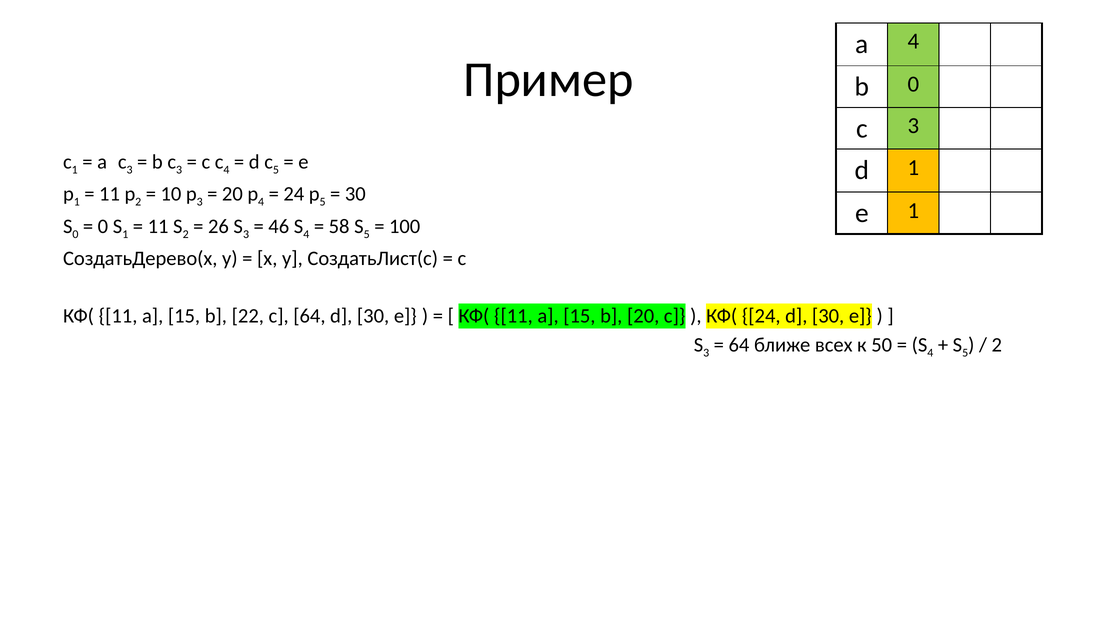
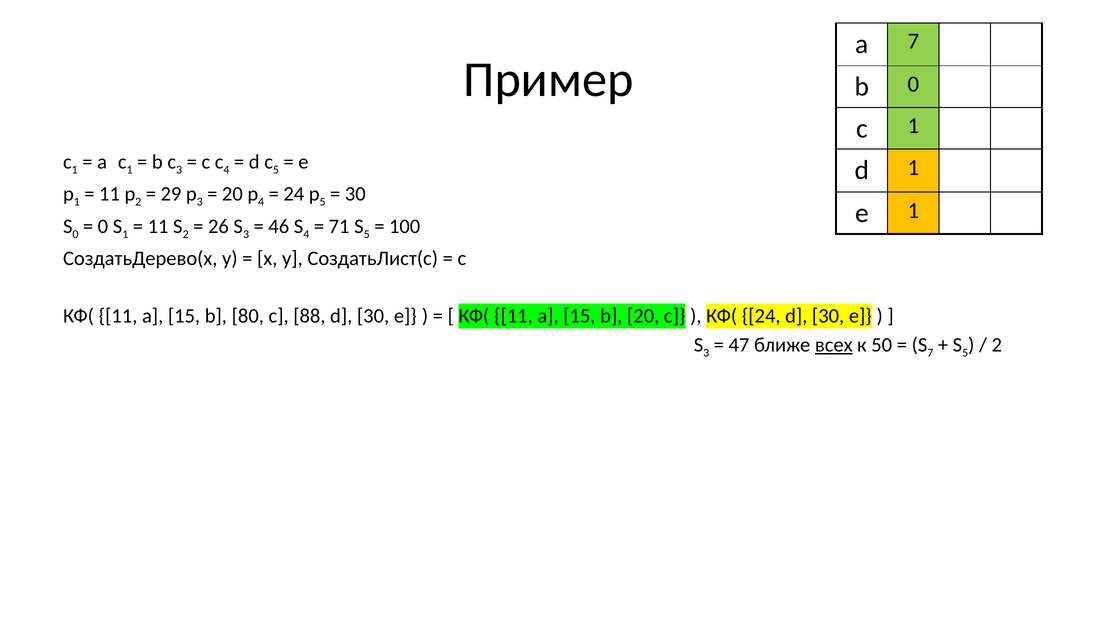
a 4: 4 -> 7 (913, 41)
3: 3 -> 1 (913, 126)
a c 3: 3 -> 1 (130, 170)
10: 10 -> 29 (171, 194)
58: 58 -> 71 (339, 226)
22: 22 -> 80 (248, 316)
c 64: 64 -> 88 (309, 316)
64: 64 -> 47 (739, 345)
всех underline: none -> present (834, 345)
4: 4 -> 7 (930, 353)
